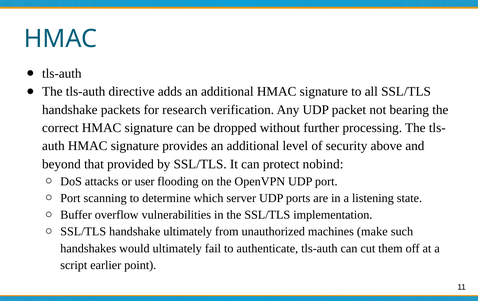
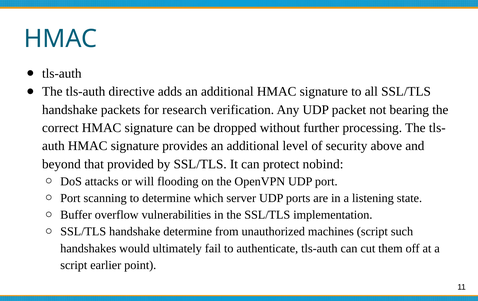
user: user -> will (144, 181)
handshake ultimately: ultimately -> determine (188, 232)
machines make: make -> script (372, 232)
